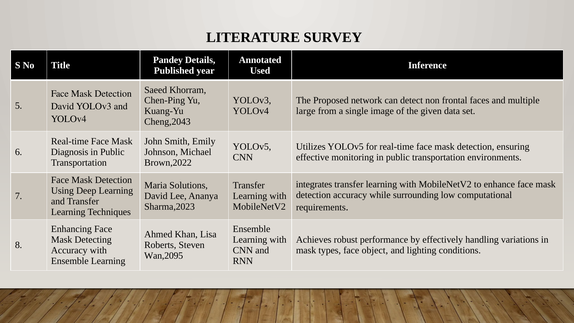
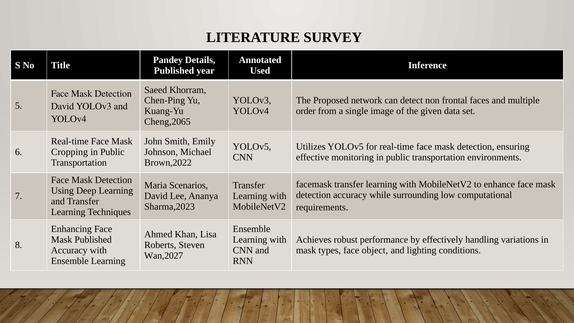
large: large -> order (306, 111)
Cheng,2043: Cheng,2043 -> Cheng,2065 (167, 122)
Diagnosis: Diagnosis -> Cropping (70, 152)
integrates: integrates -> facemask (314, 184)
Solutions: Solutions -> Scenarios (189, 185)
Mask Detecting: Detecting -> Published (93, 240)
Wan,2095: Wan,2095 -> Wan,2027 (164, 256)
